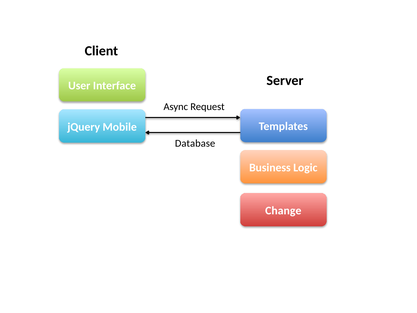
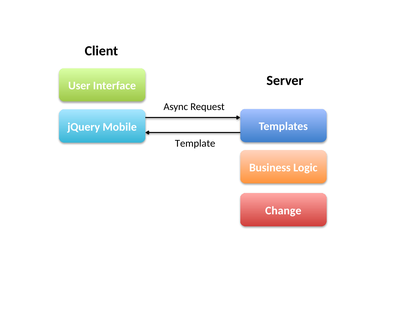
Database: Database -> Template (195, 143)
